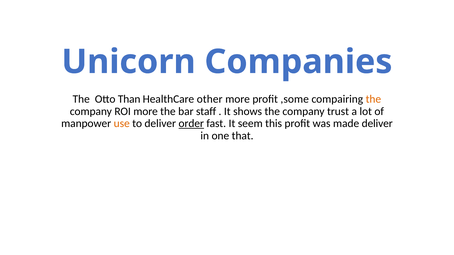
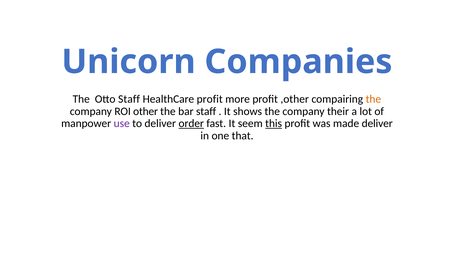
Otto Than: Than -> Staff (129, 99)
HealthCare other: other -> profit (210, 99)
,some: ,some -> ,other (295, 99)
ROI more: more -> other (146, 111)
trust: trust -> their (338, 111)
use colour: orange -> purple (122, 124)
this underline: none -> present (274, 124)
